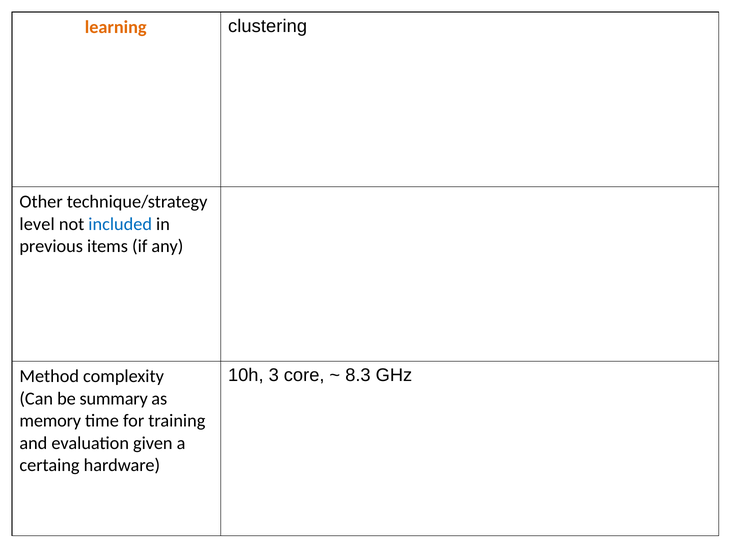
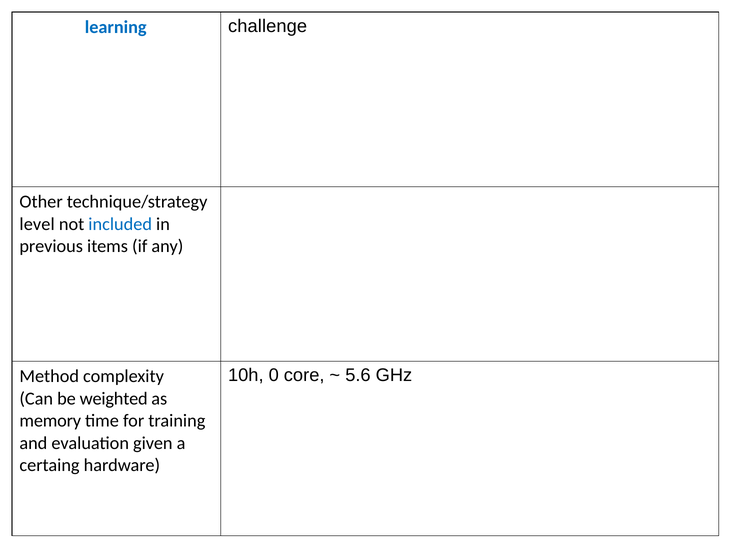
clustering: clustering -> challenge (268, 26)
learning colour: orange -> blue (116, 27)
3: 3 -> 0 (274, 376)
8.3: 8.3 -> 5.6 (358, 376)
summary: summary -> weighted (114, 399)
